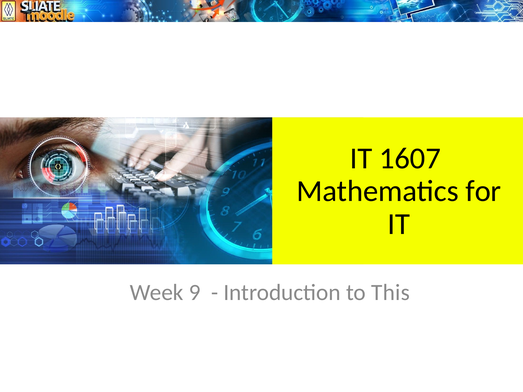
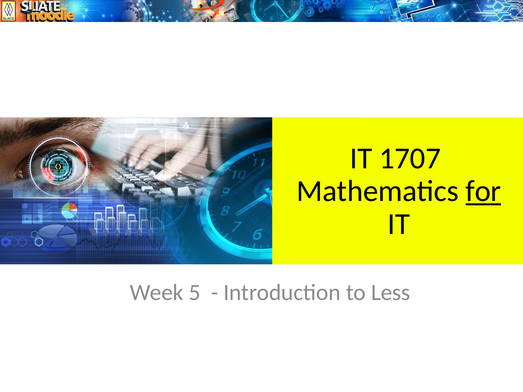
1607: 1607 -> 1707 (410, 158)
for underline: none -> present (483, 191)
9: 9 -> 5 (195, 293)
This: This -> Less (391, 293)
